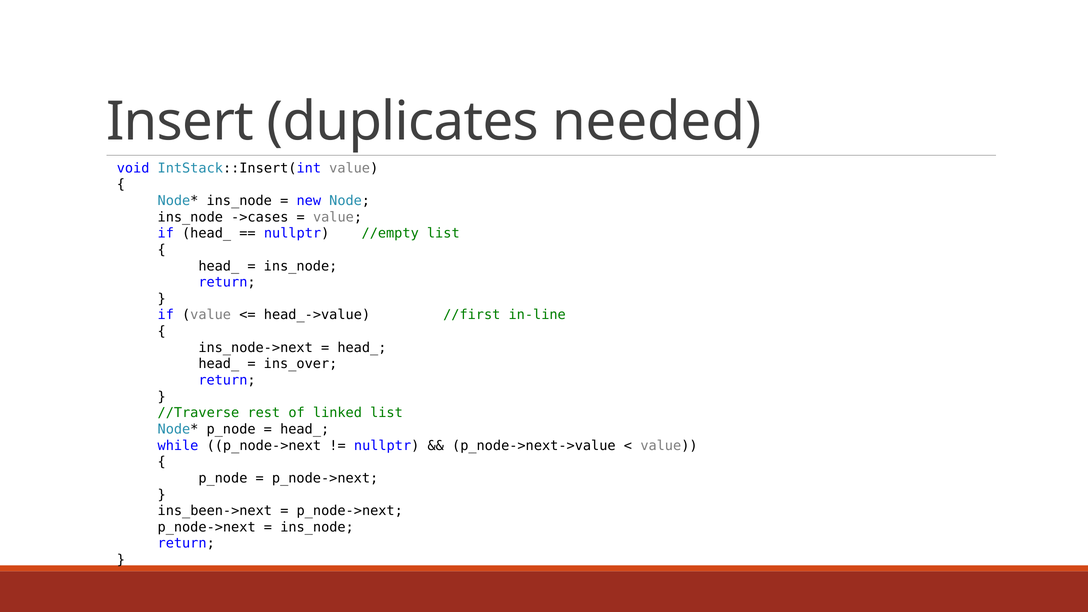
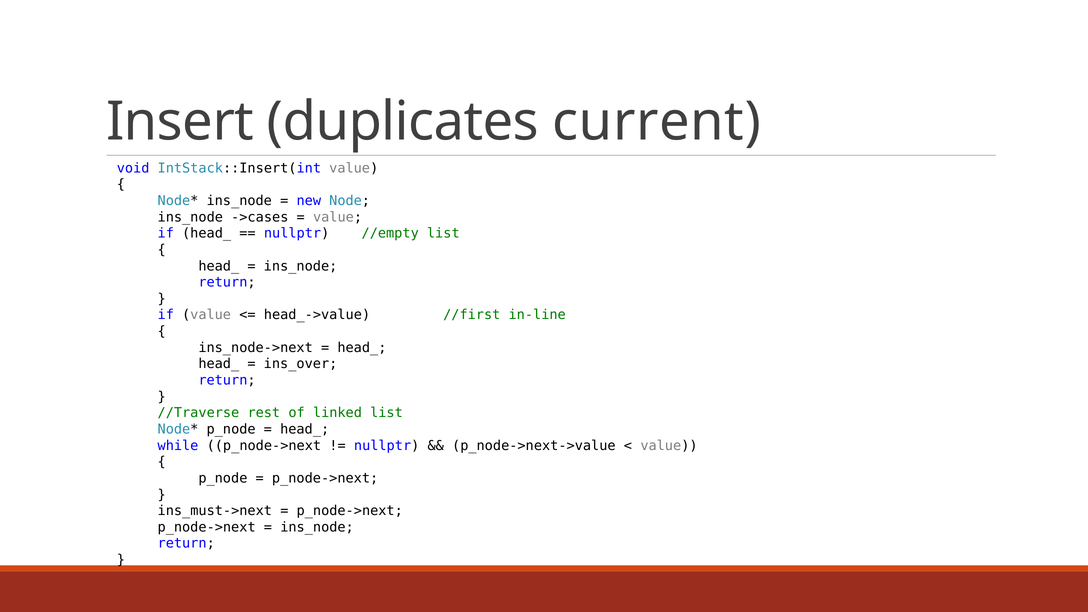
needed: needed -> current (657, 122)
ins_been->next: ins_been->next -> ins_must->next (215, 511)
